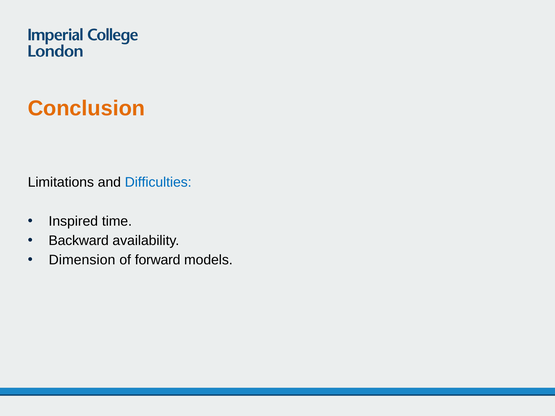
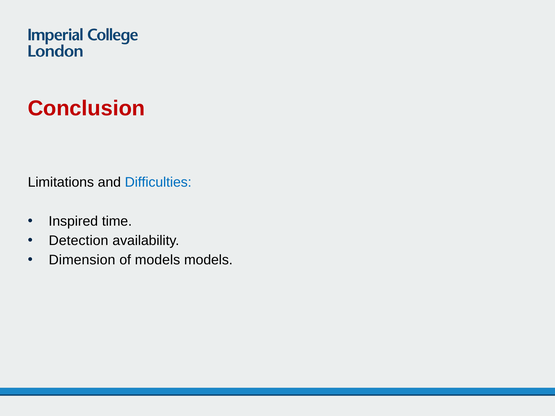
Conclusion colour: orange -> red (86, 109)
Backward: Backward -> Detection (79, 241)
of forward: forward -> models (158, 260)
